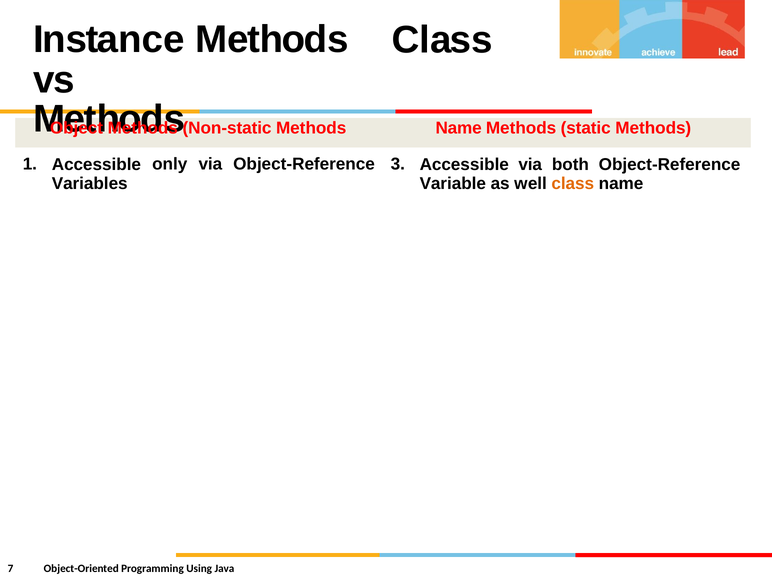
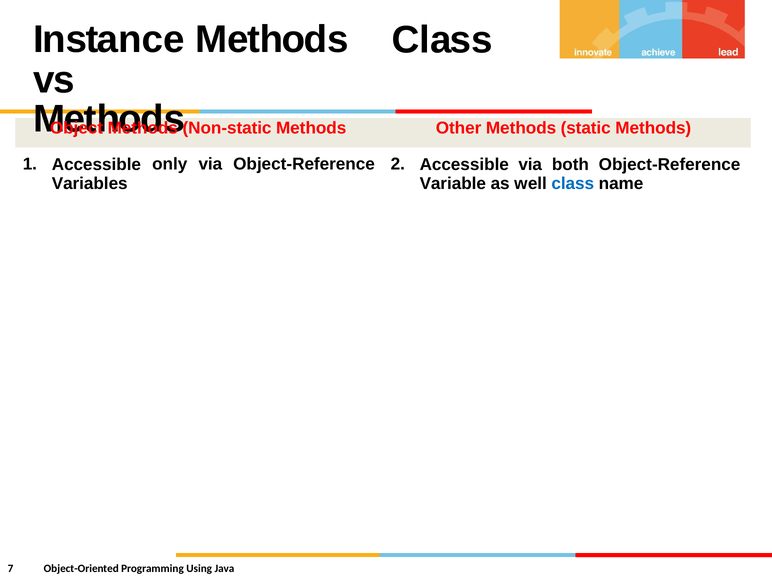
Methods Name: Name -> Other (459, 128)
3: 3 -> 2 (398, 164)
class colour: orange -> blue (573, 183)
